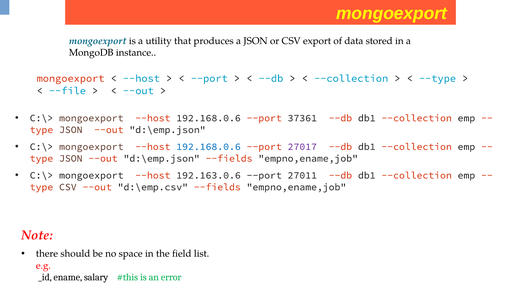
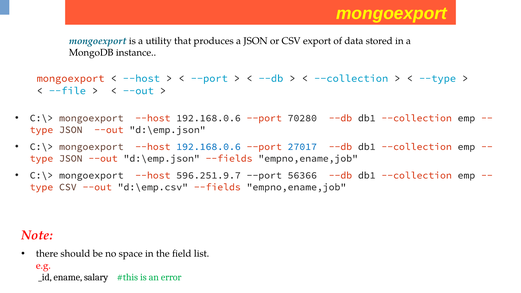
37361: 37361 -> 70280 (302, 118)
27017 colour: purple -> blue (302, 147)
192.163.0.6: 192.163.0.6 -> 596.251.9.7 (209, 175)
27011: 27011 -> 56366 (302, 175)
